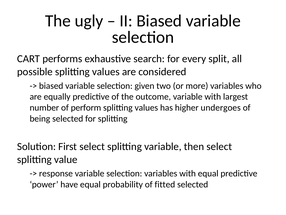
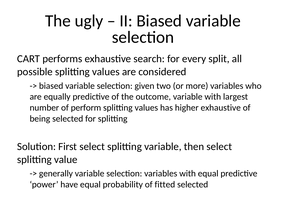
higher undergoes: undergoes -> exhaustive (221, 108)
response: response -> generally (56, 173)
